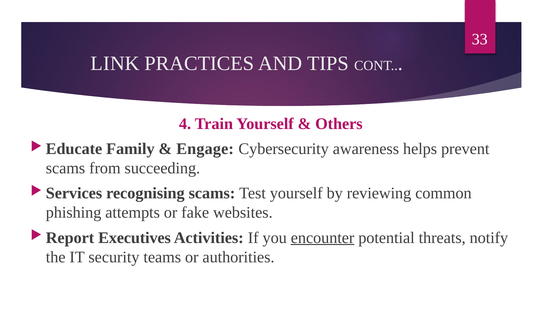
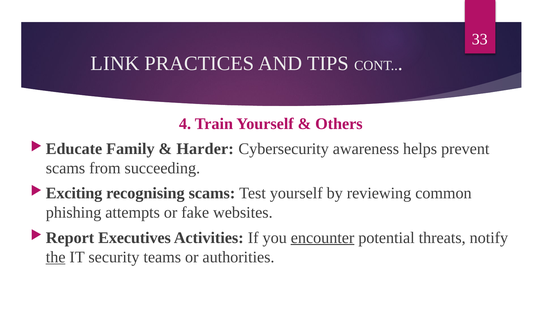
Engage: Engage -> Harder (205, 149)
Services: Services -> Exciting (74, 193)
the underline: none -> present (56, 257)
